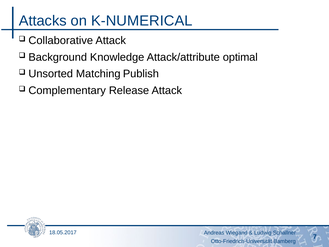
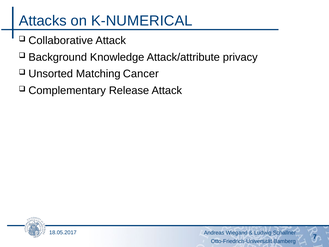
optimal: optimal -> privacy (240, 57)
Publish: Publish -> Cancer (141, 74)
